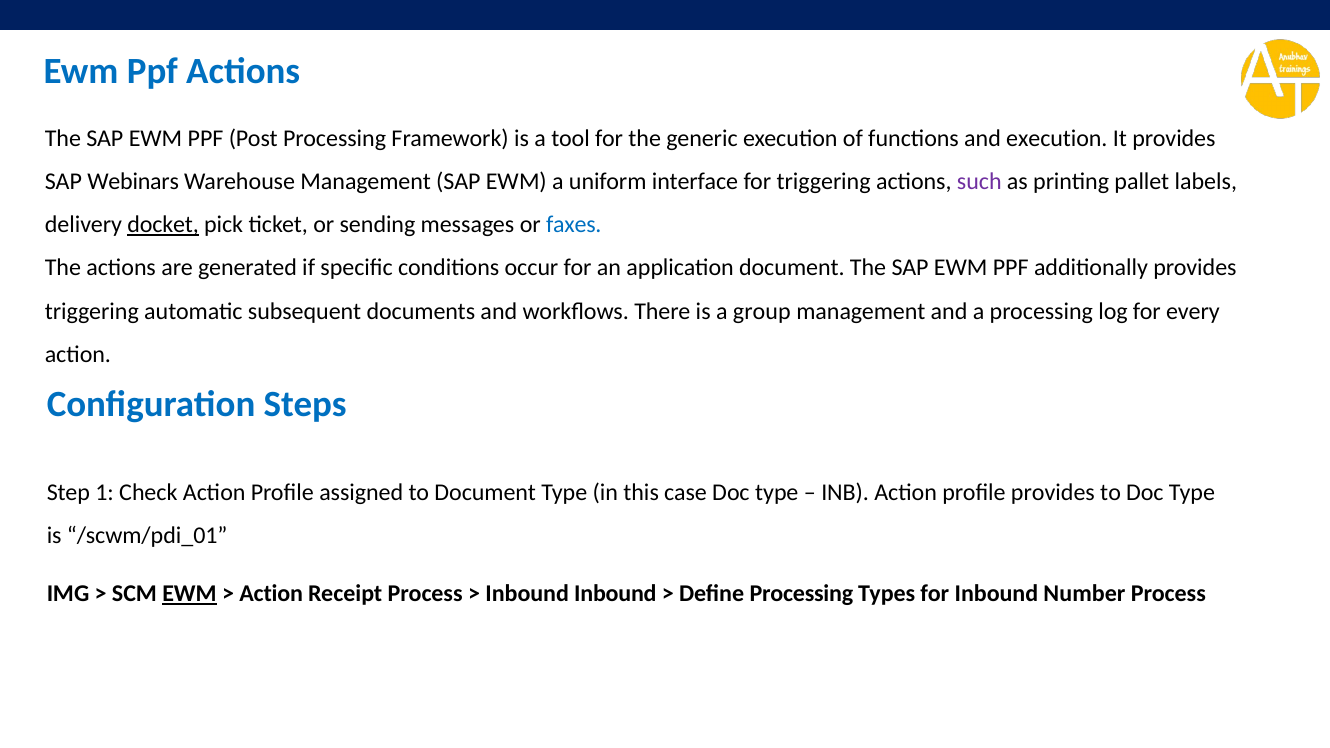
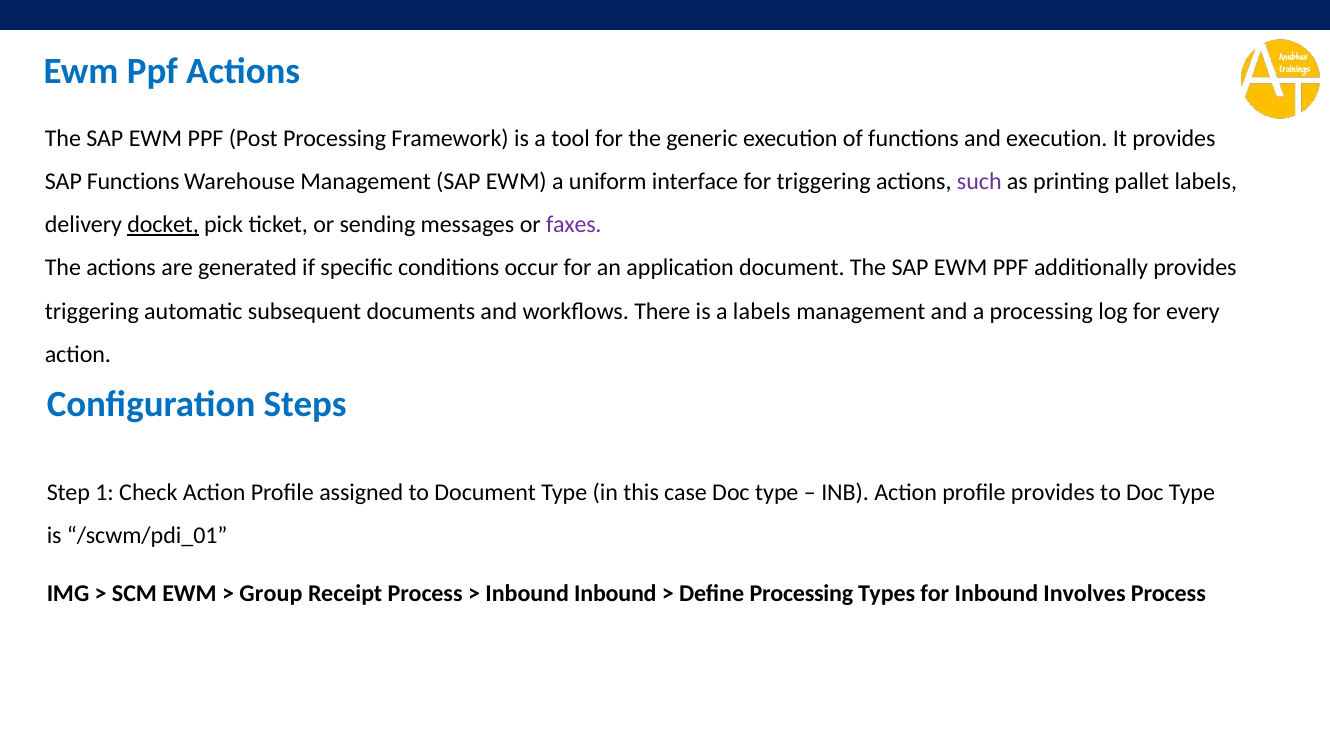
SAP Webinars: Webinars -> Functions (133, 181)
faxes colour: blue -> purple (574, 225)
a group: group -> labels (762, 311)
EWM underline: present -> none (190, 594)
Action: Action -> Group (271, 594)
Number: Number -> Involves (1085, 594)
